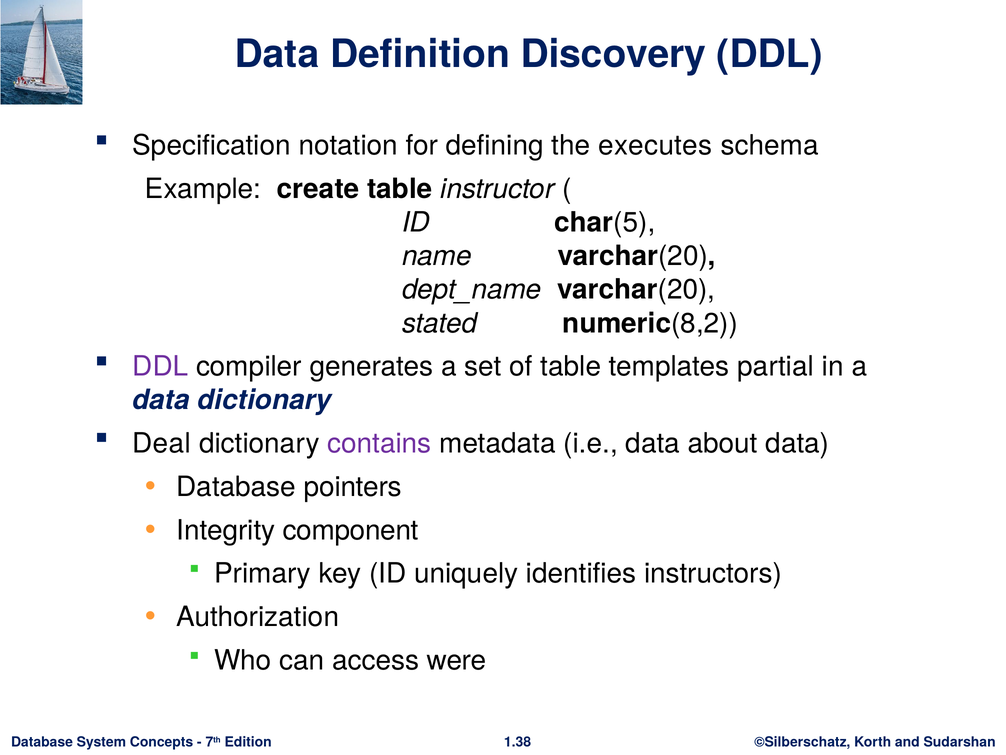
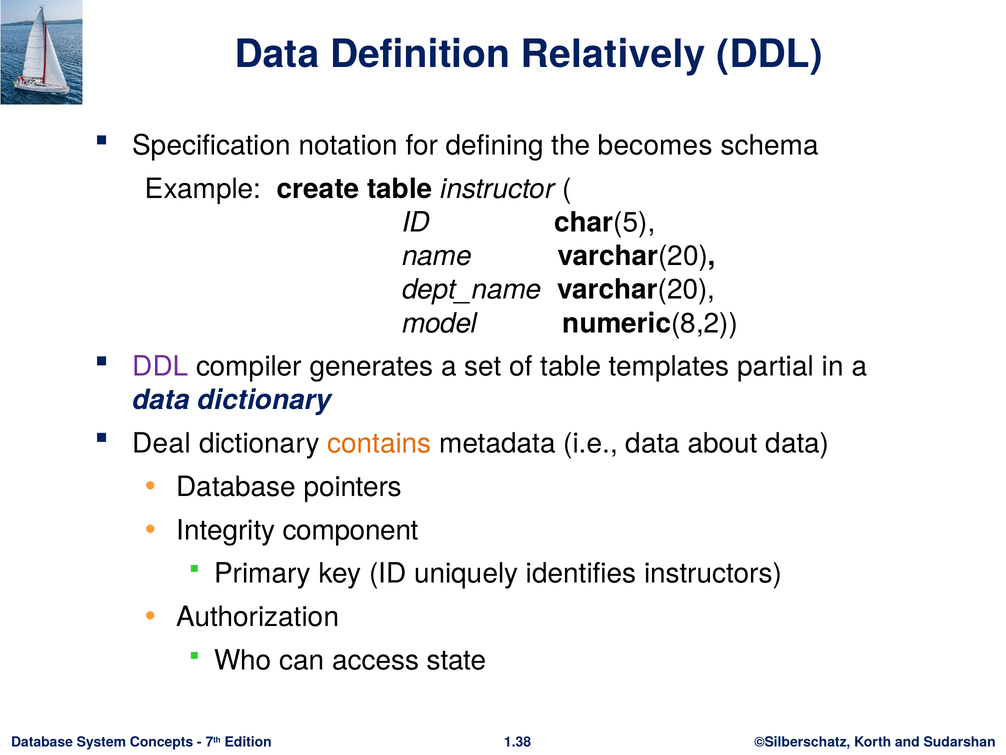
Discovery: Discovery -> Relatively (613, 54)
executes: executes -> becomes (655, 146)
stated: stated -> model (440, 323)
contains colour: purple -> orange (379, 443)
were: were -> state (457, 660)
